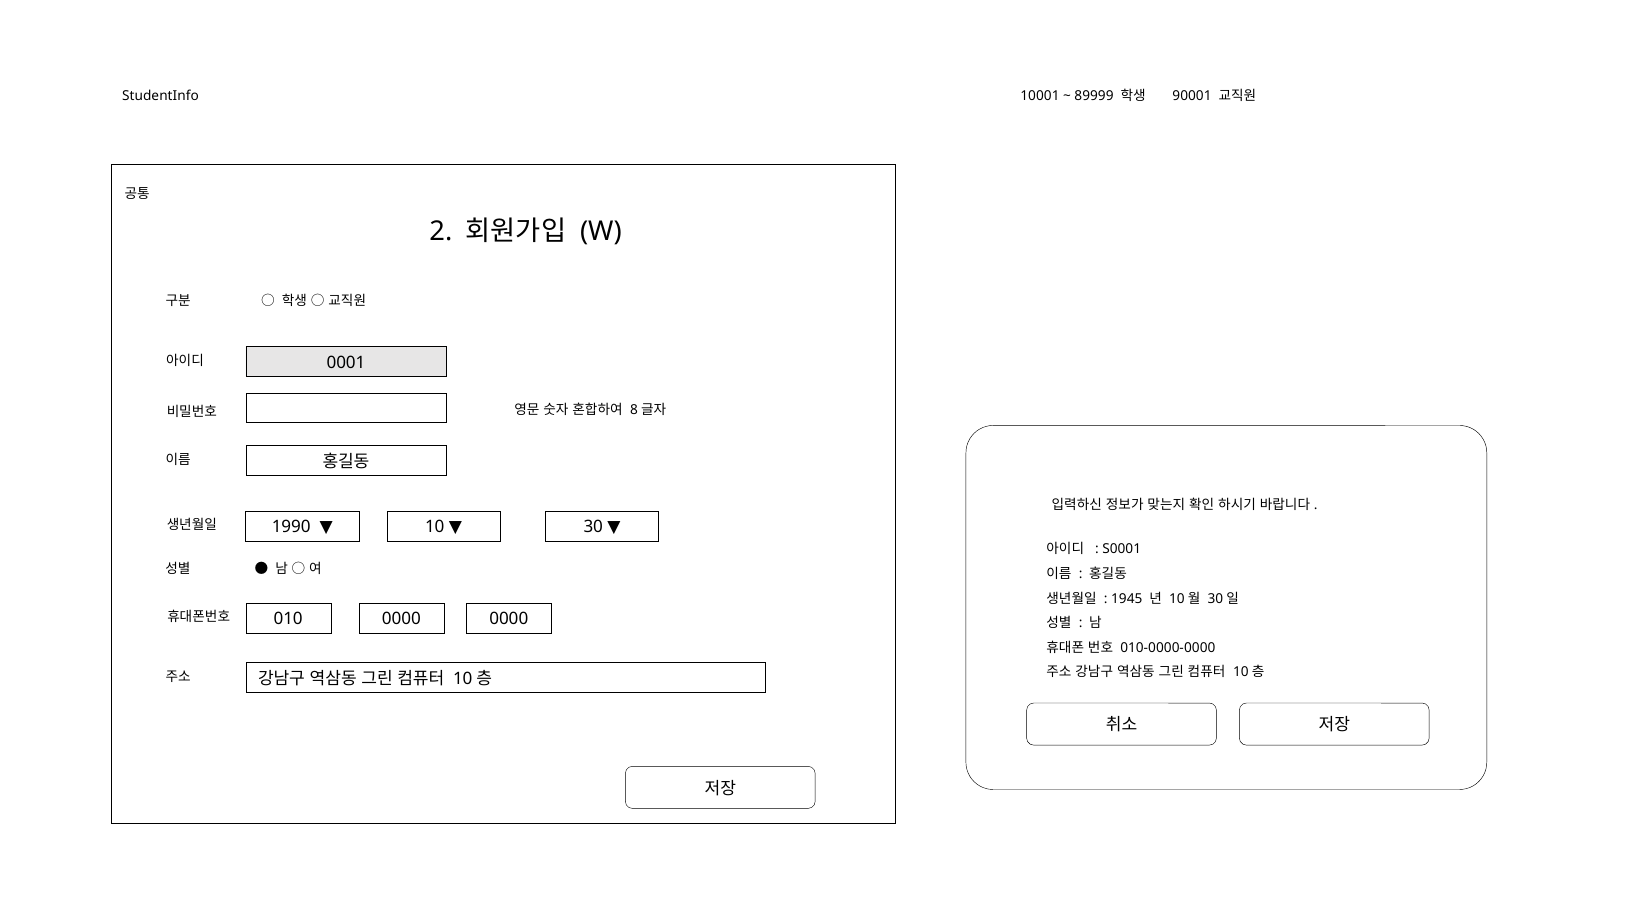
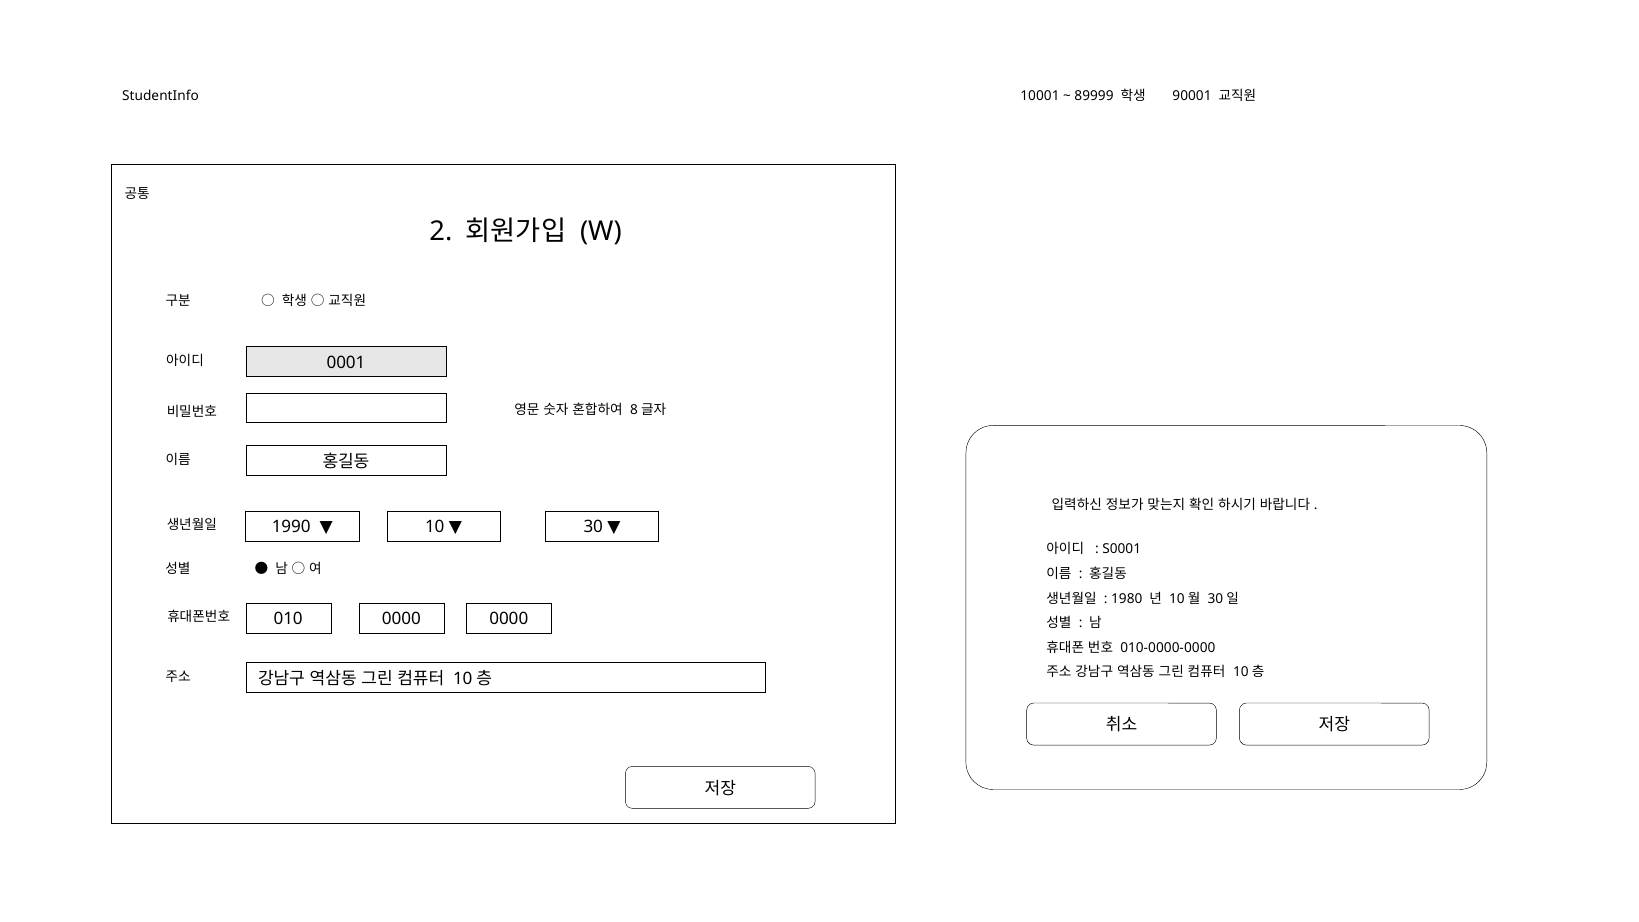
1945: 1945 -> 1980 (1127, 598)
